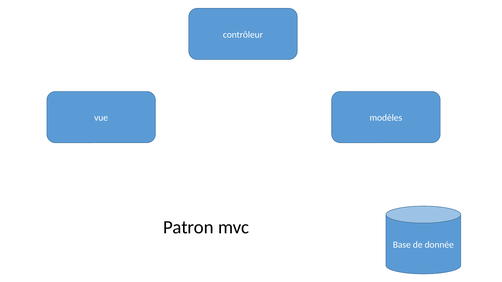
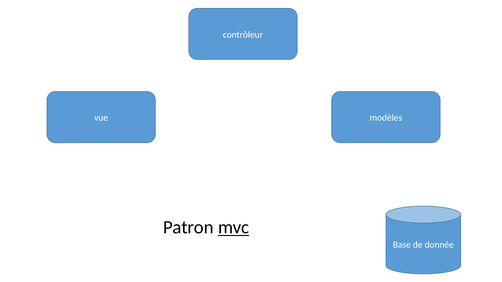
mvc underline: none -> present (234, 228)
